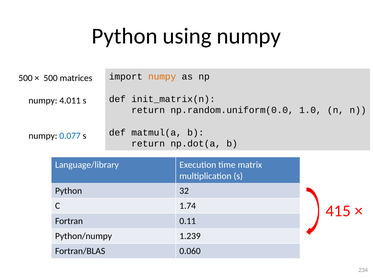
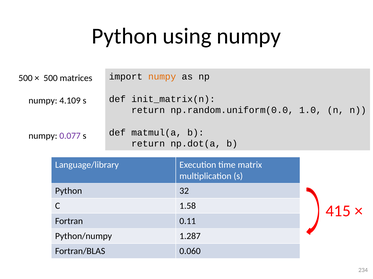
4.011: 4.011 -> 4.109 (70, 101)
0.077 colour: blue -> purple (70, 136)
1.74: 1.74 -> 1.58 (188, 206)
1.239: 1.239 -> 1.287 (190, 237)
